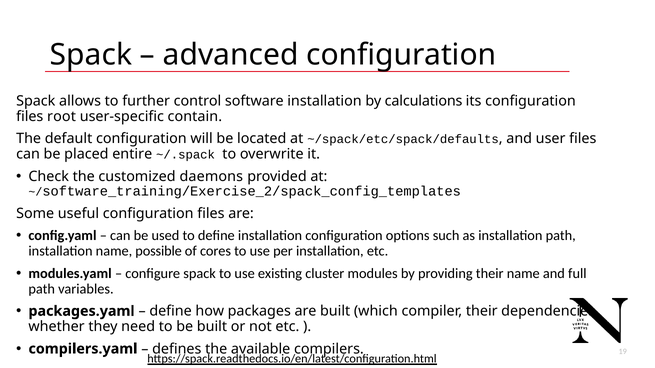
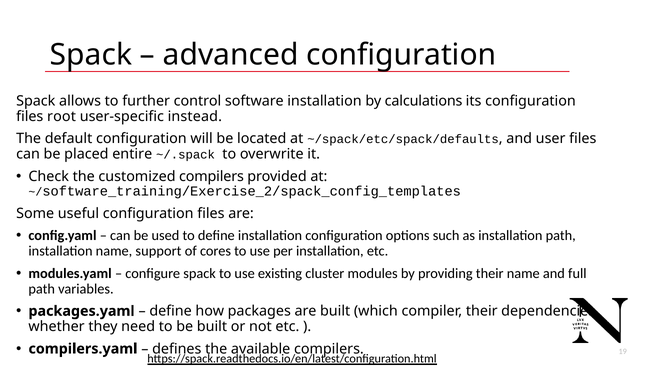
contain: contain -> instead (195, 116)
customized daemons: daemons -> compilers (211, 177)
possible: possible -> support (159, 251)
